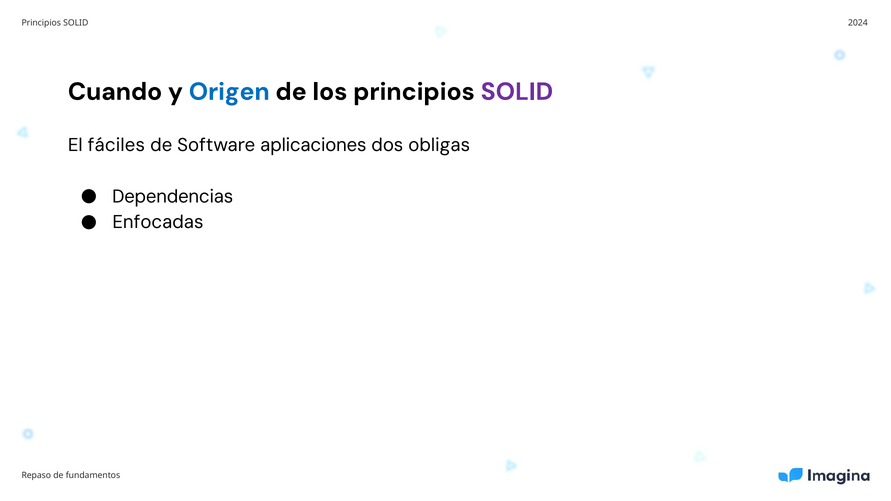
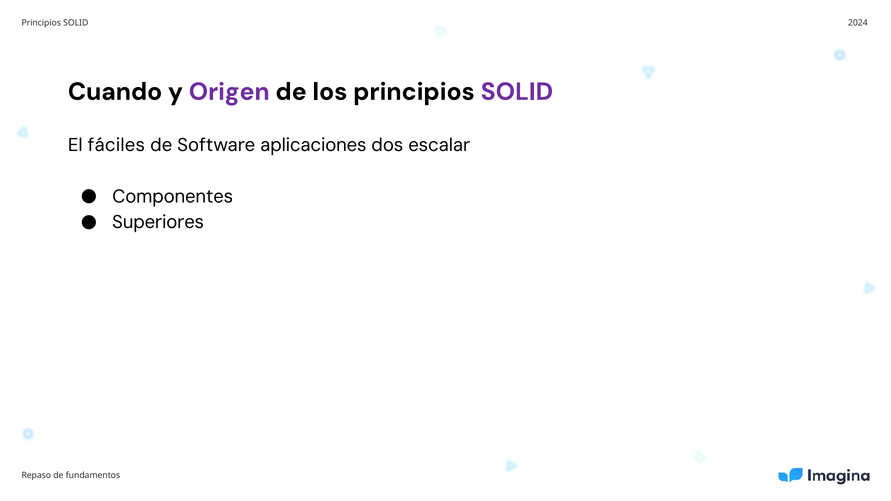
Origen colour: blue -> purple (229, 92)
obligas: obligas -> escalar (439, 145)
Dependencias: Dependencias -> Componentes (173, 197)
Enfocadas: Enfocadas -> Superiores (158, 222)
